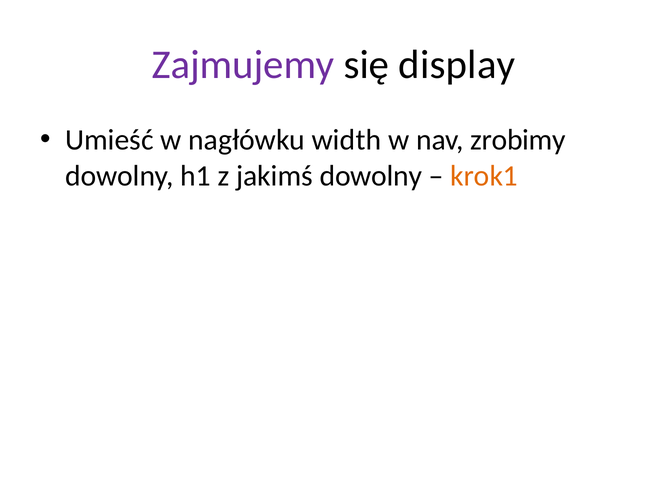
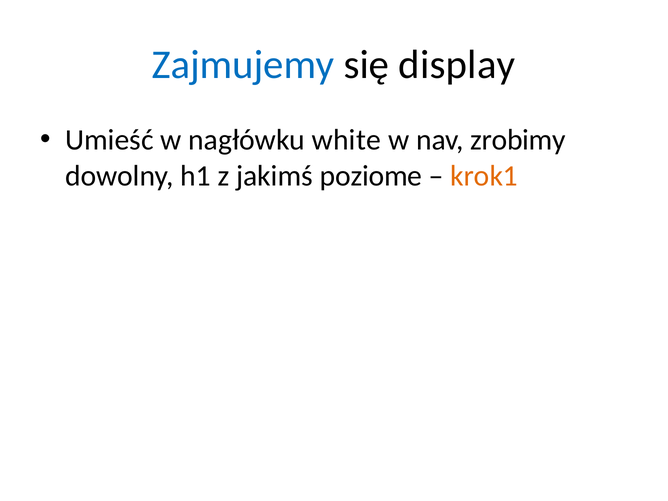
Zajmujemy colour: purple -> blue (243, 65)
width: width -> white (346, 140)
jakimś dowolny: dowolny -> poziome (371, 176)
